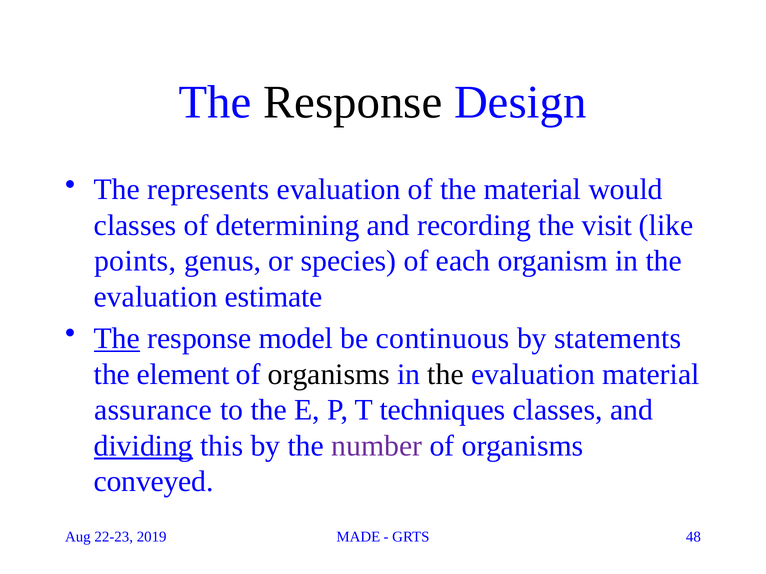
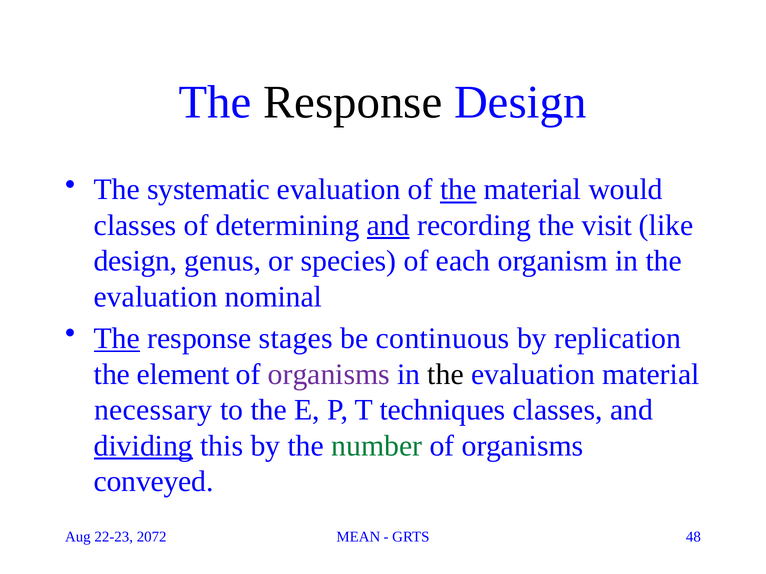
represents: represents -> systematic (209, 190)
the underline: none -> present (458, 190)
and underline: none -> present (388, 226)
points: points -> design (136, 261)
estimate: estimate -> nominal (274, 297)
model: model -> stages (296, 339)
statements: statements -> replication (618, 339)
organisms colour: black -> purple (329, 375)
assurance: assurance -> necessary (153, 410)
number colour: purple -> green (377, 446)
2019: 2019 -> 2072 (152, 537)
MADE: MADE -> MEAN (358, 537)
